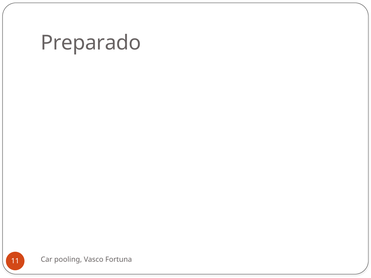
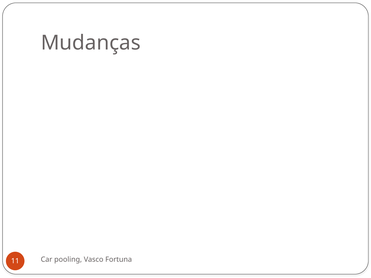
Preparado: Preparado -> Mudanças (91, 43)
